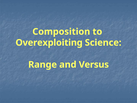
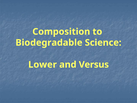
Overexploiting: Overexploiting -> Biodegradable (49, 43)
Range: Range -> Lower (43, 64)
